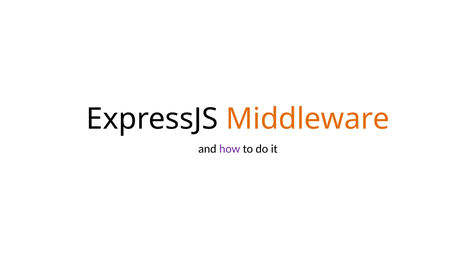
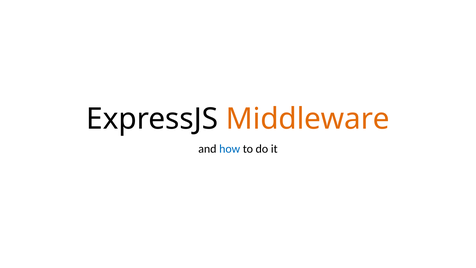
how colour: purple -> blue (230, 149)
